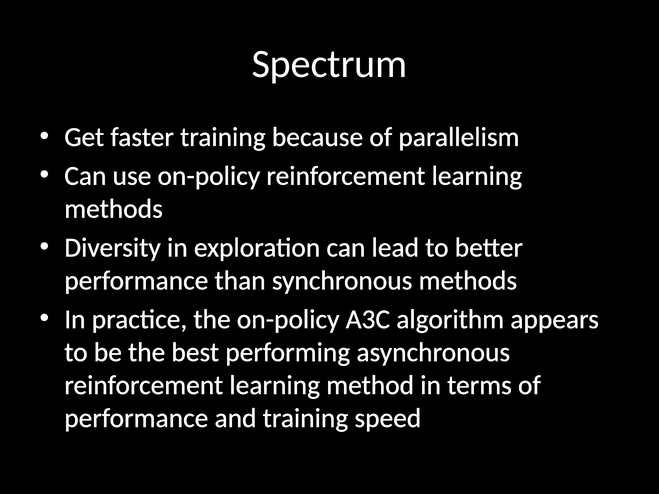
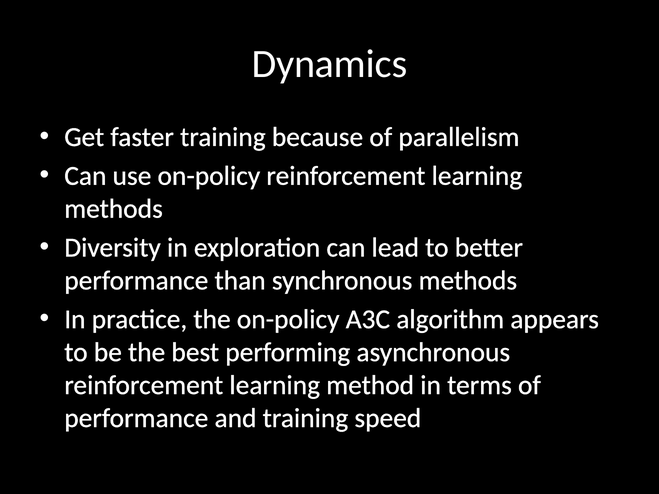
Spectrum: Spectrum -> Dynamics (329, 64)
